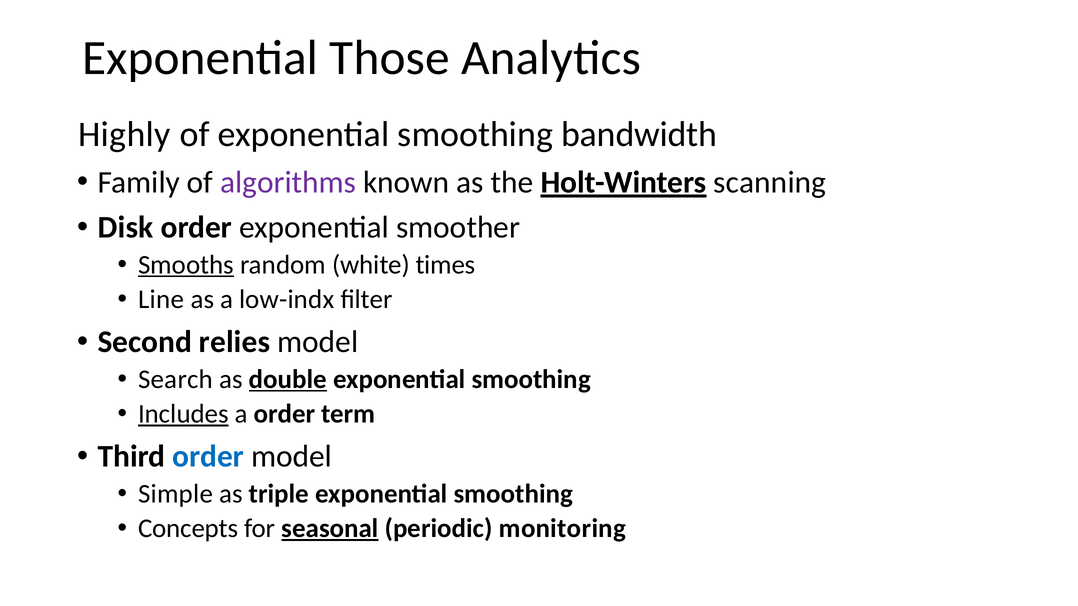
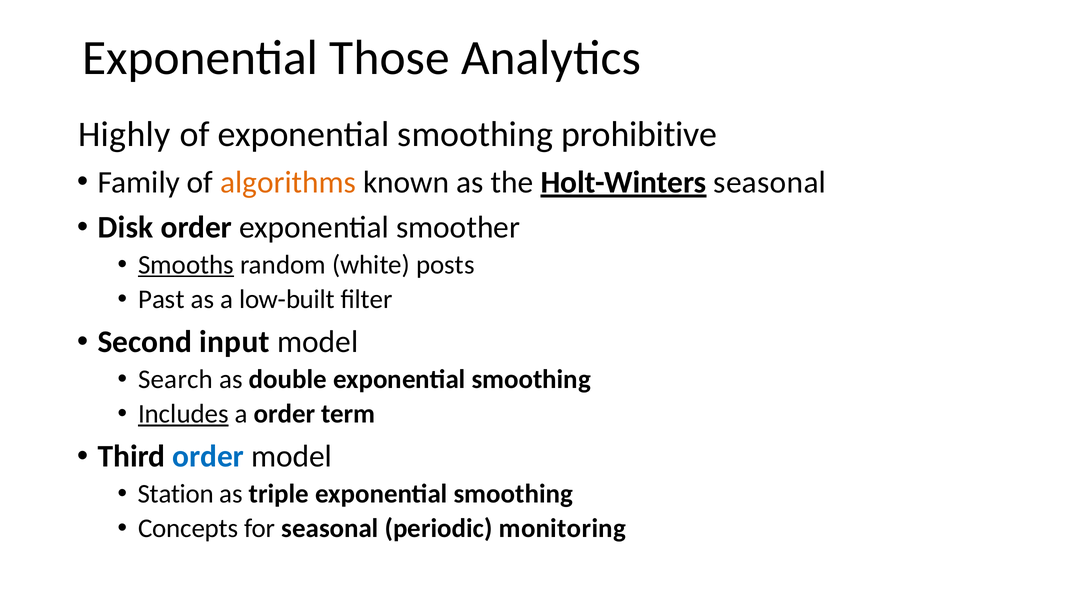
bandwidth: bandwidth -> prohibitive (639, 134)
algorithms colour: purple -> orange (288, 182)
Holt-Winters scanning: scanning -> seasonal (770, 182)
times: times -> posts (445, 265)
Line: Line -> Past (161, 300)
low-indx: low-indx -> low-built (287, 300)
relies: relies -> input (235, 342)
double underline: present -> none (288, 379)
Simple: Simple -> Station (176, 494)
seasonal underline: present -> none (330, 529)
